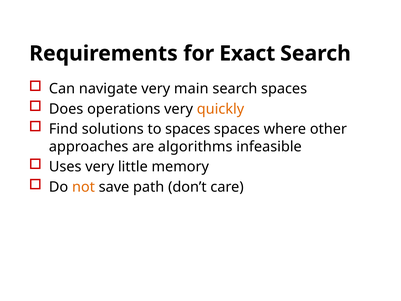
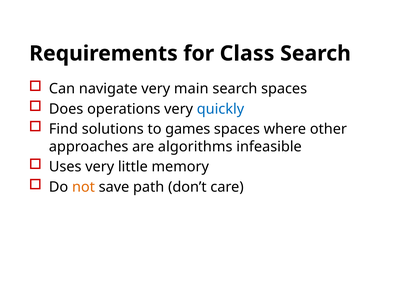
Exact: Exact -> Class (247, 53)
quickly colour: orange -> blue (221, 109)
to spaces: spaces -> games (188, 129)
